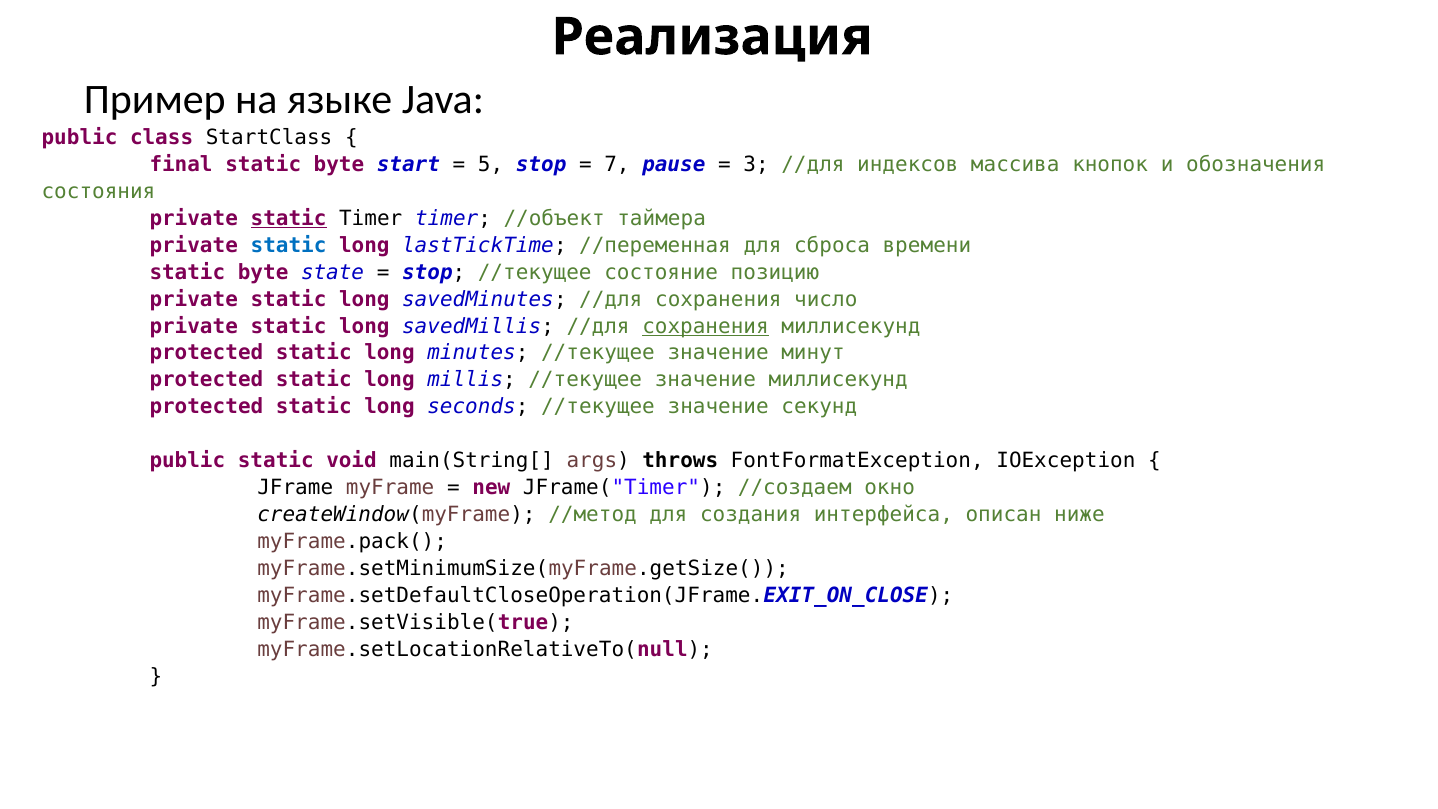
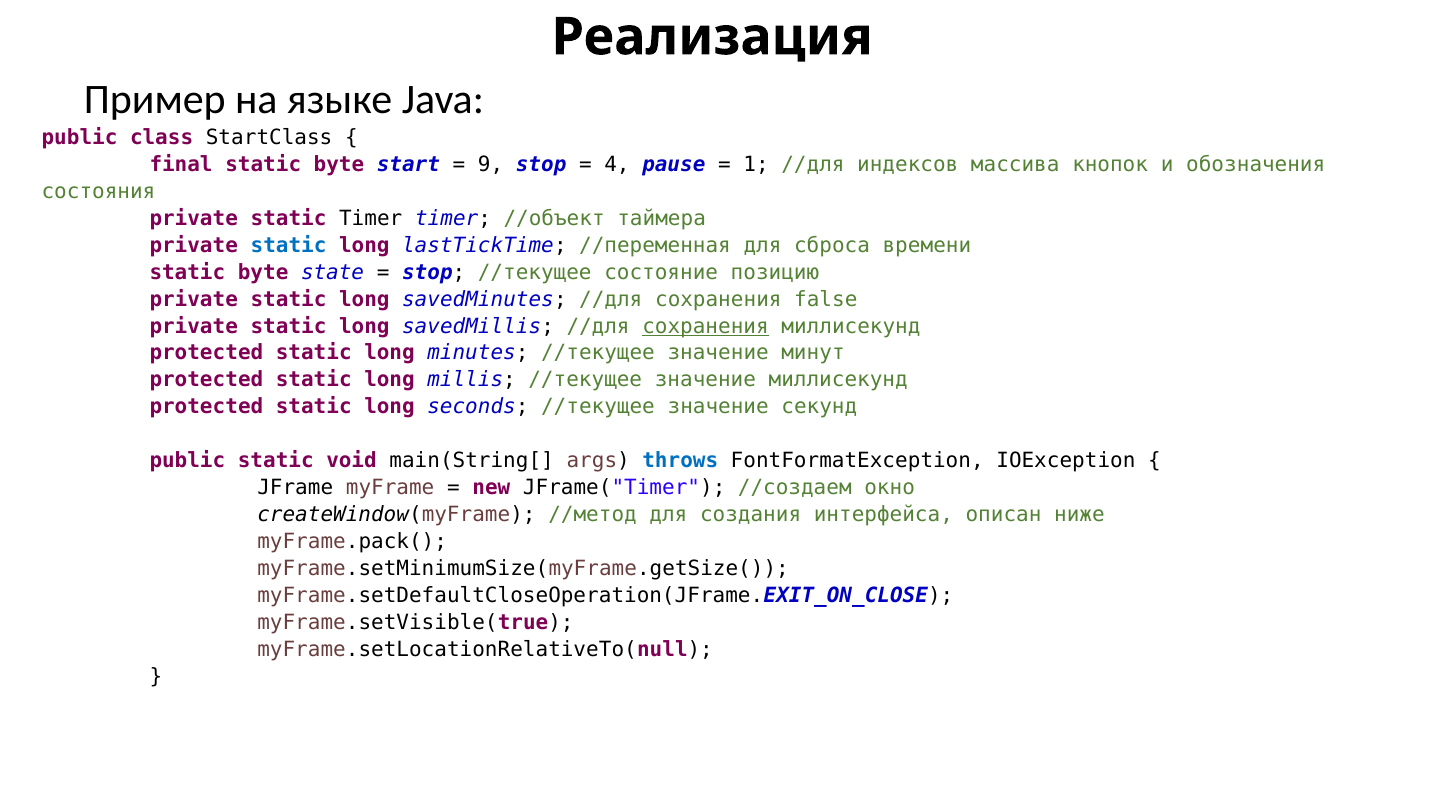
5: 5 -> 9 (491, 165)
7: 7 -> 4 (617, 165)
3: 3 -> 1 (756, 165)
static underline: present -> none (289, 218)
число: число -> false (826, 299)
throws colour: black -> blue (680, 461)
